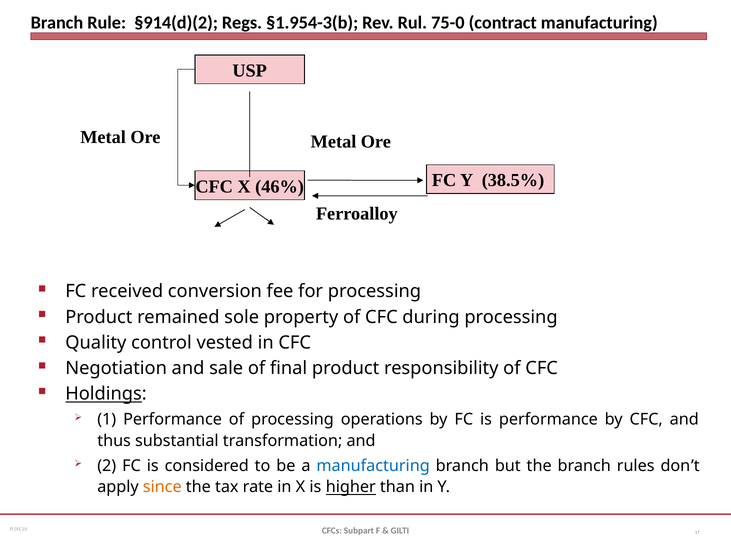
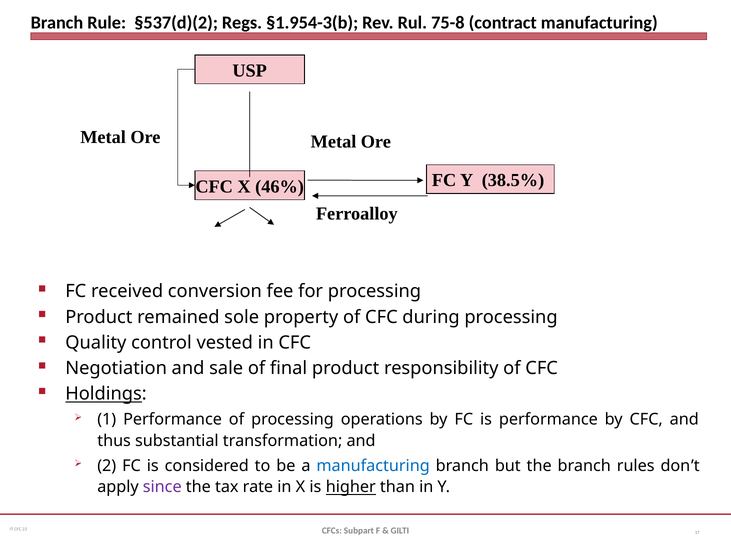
§914(d)(2: §914(d)(2 -> §537(d)(2 (176, 23)
75-0: 75-0 -> 75-8 (448, 23)
since colour: orange -> purple (162, 486)
